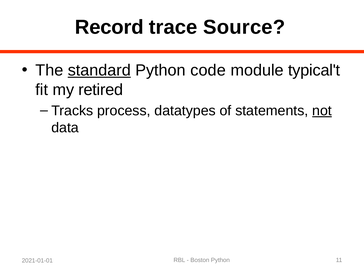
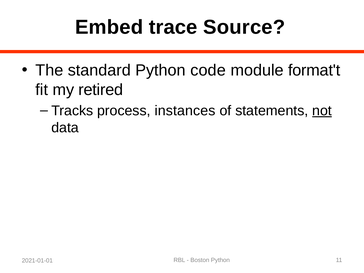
Record: Record -> Embed (109, 27)
standard underline: present -> none (99, 70)
typical't: typical't -> format't (314, 70)
datatypes: datatypes -> instances (185, 111)
